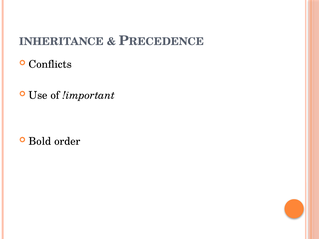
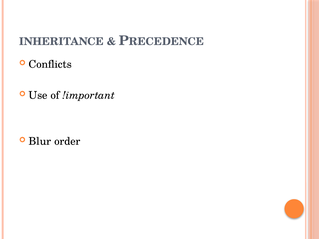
Bold: Bold -> Blur (40, 142)
